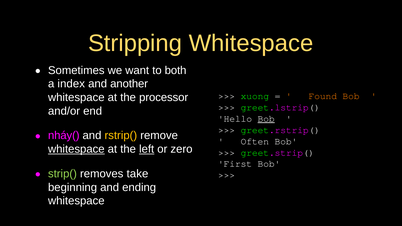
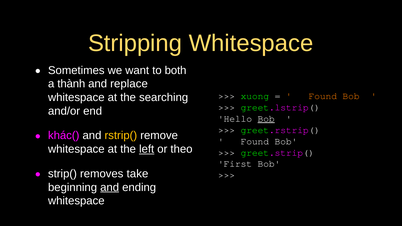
index: index -> thành (71, 84)
another: another -> replace (129, 84)
processor: processor -> searching (164, 98)
nháy(: nháy( -> khác( (64, 136)
Often: Often -> Found (255, 141)
whitespace underline: present -> none (76, 149)
zero: zero -> theo (181, 149)
strip( colour: light green -> white (62, 174)
and underline: none -> present (110, 187)
